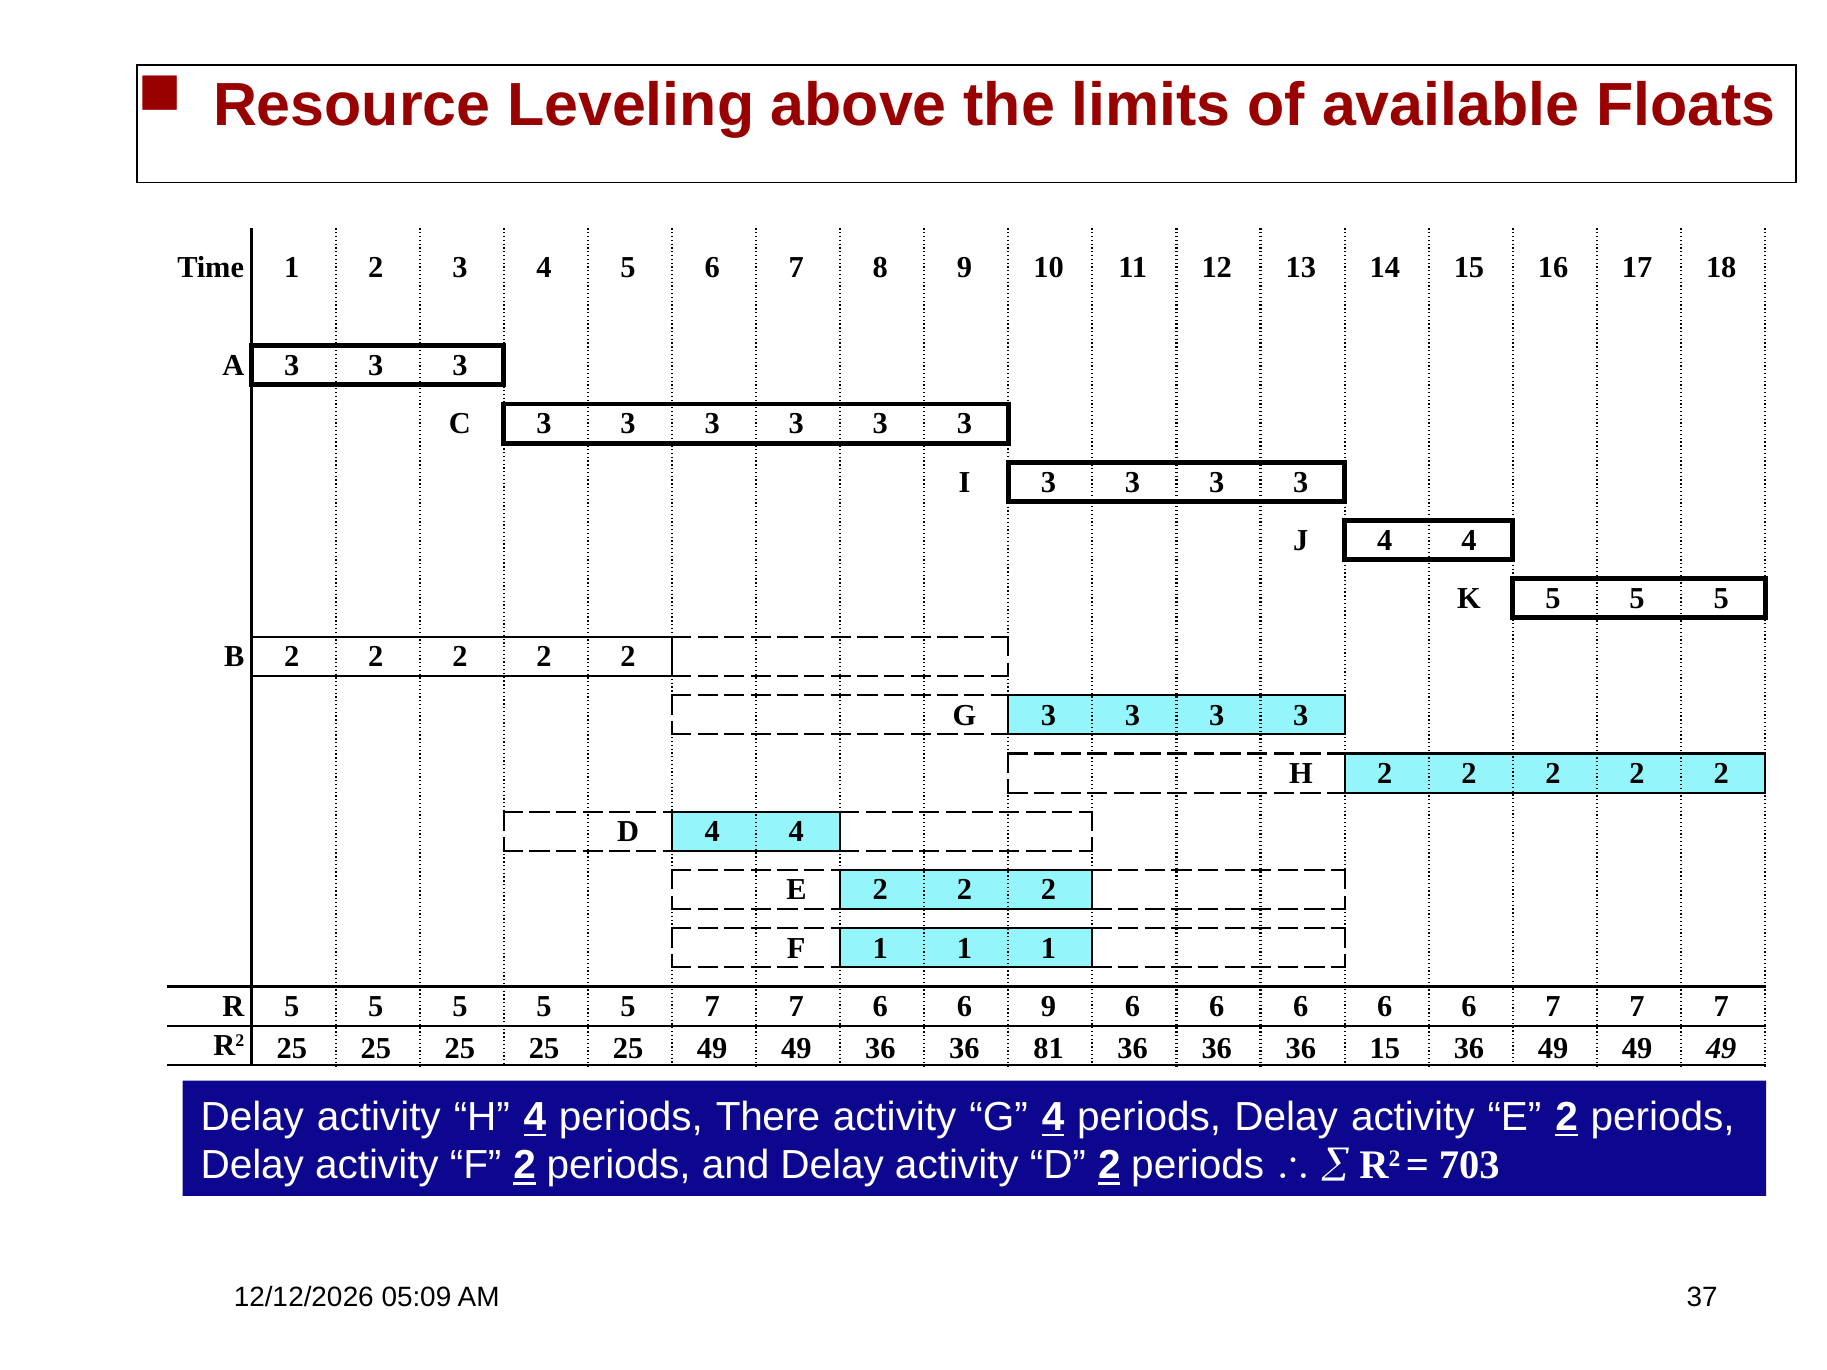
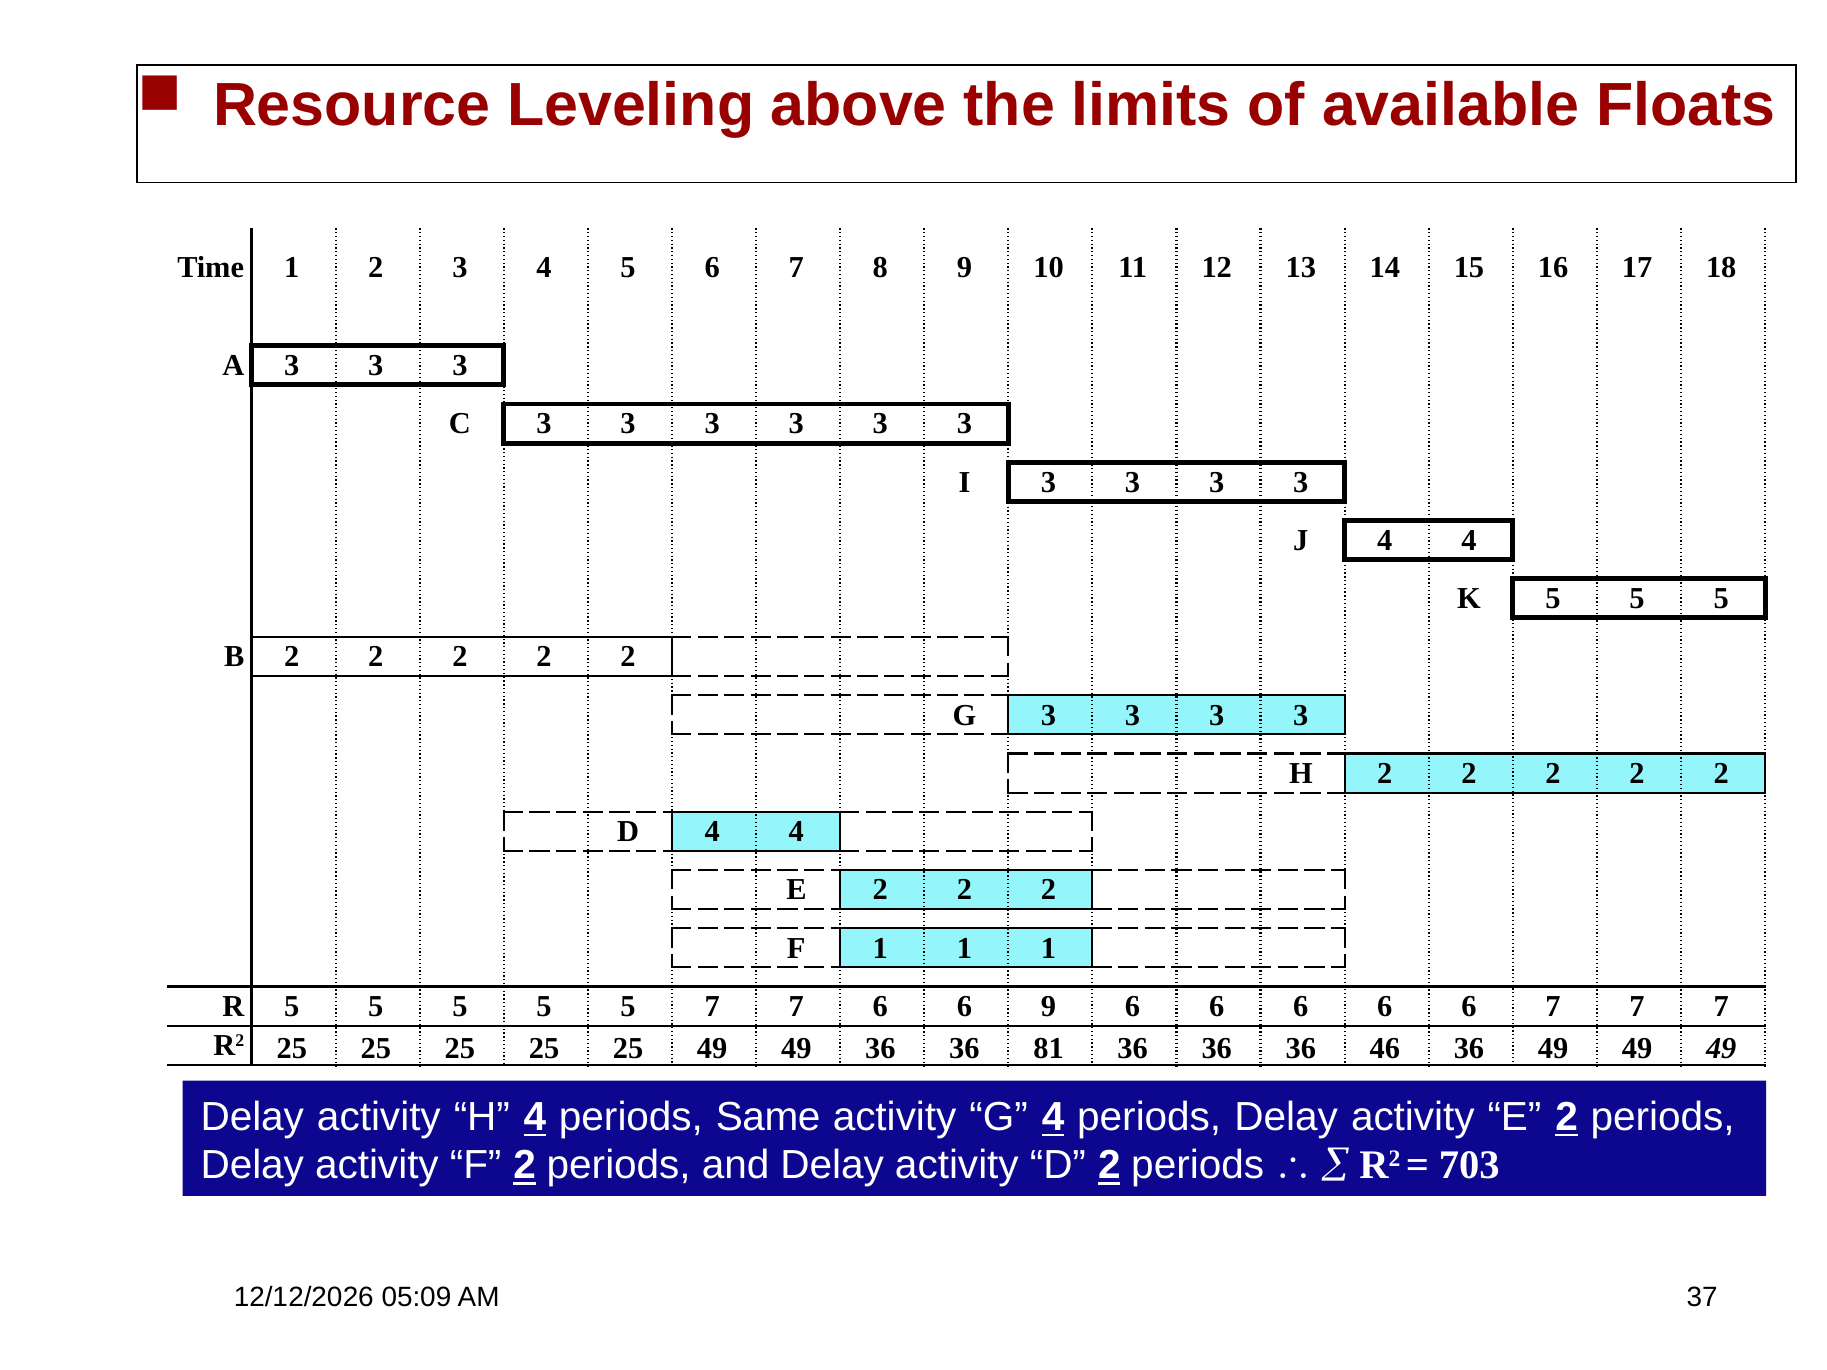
36 15: 15 -> 46 (1385, 1048)
There: There -> Same (768, 1117)
